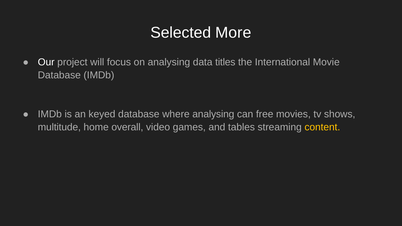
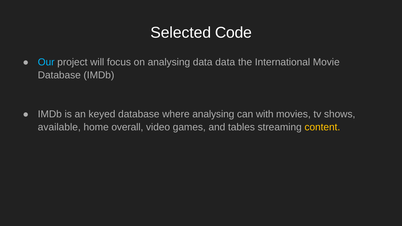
More: More -> Code (233, 33)
Our colour: white -> light blue (46, 62)
data titles: titles -> data (225, 62)
free: free -> with (265, 114)
multitude: multitude -> available (59, 127)
